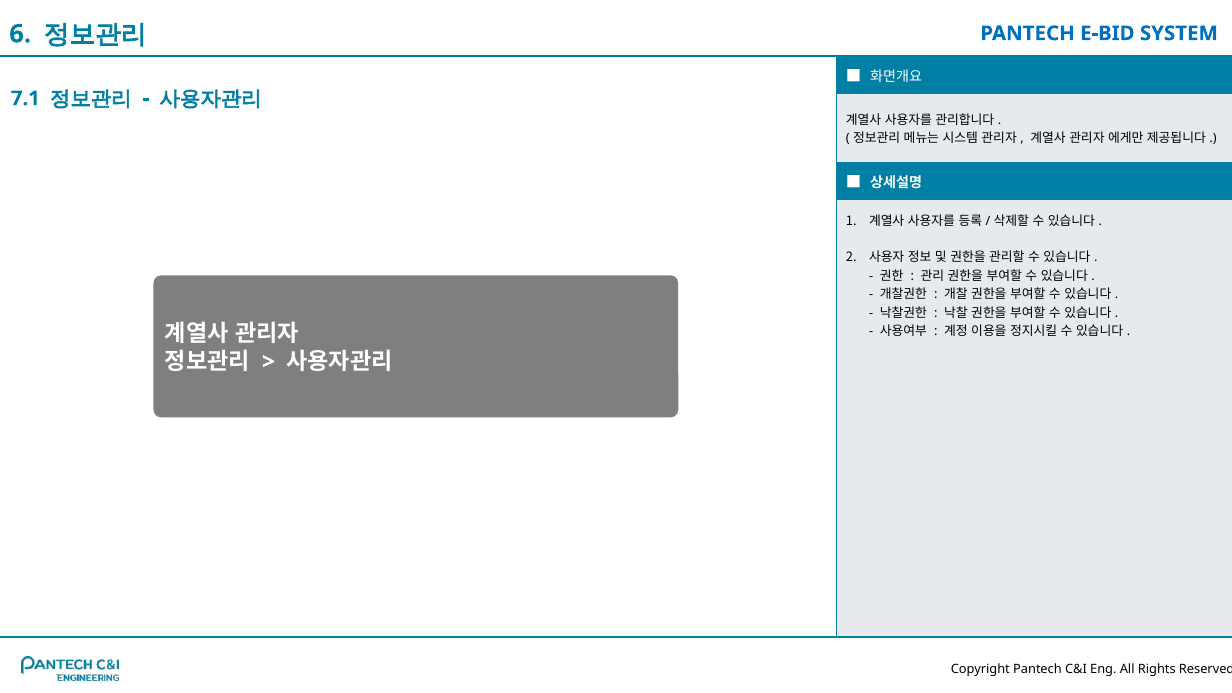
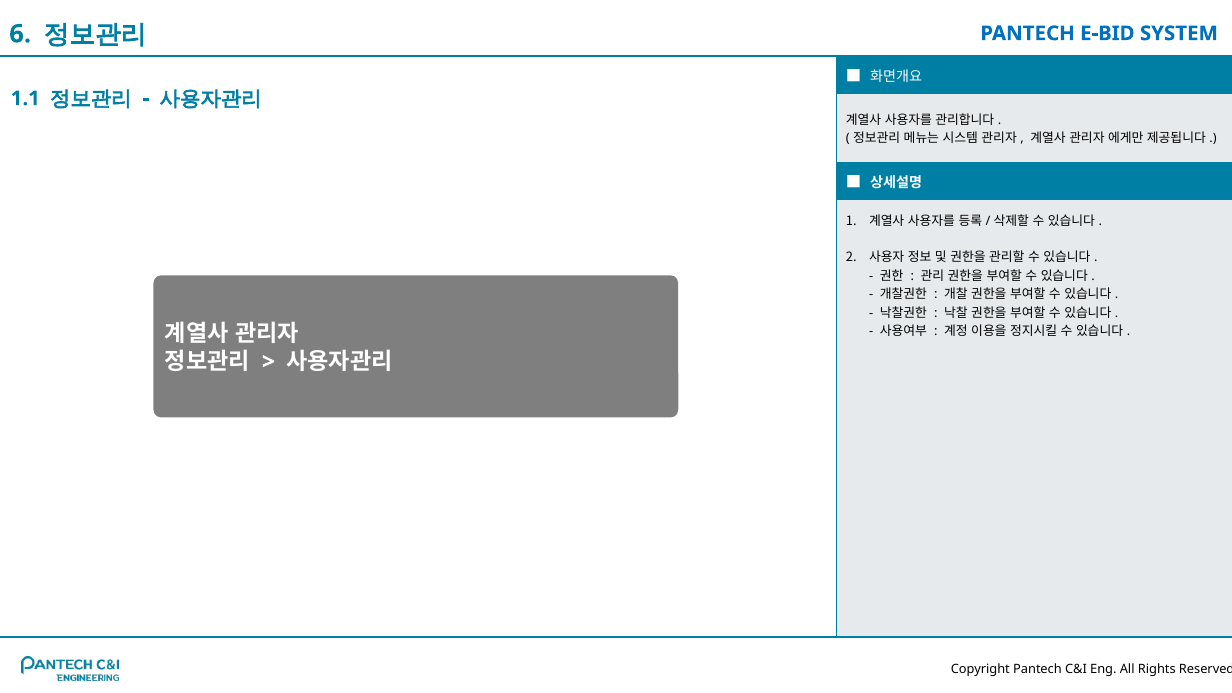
7.1: 7.1 -> 1.1 (25, 98)
